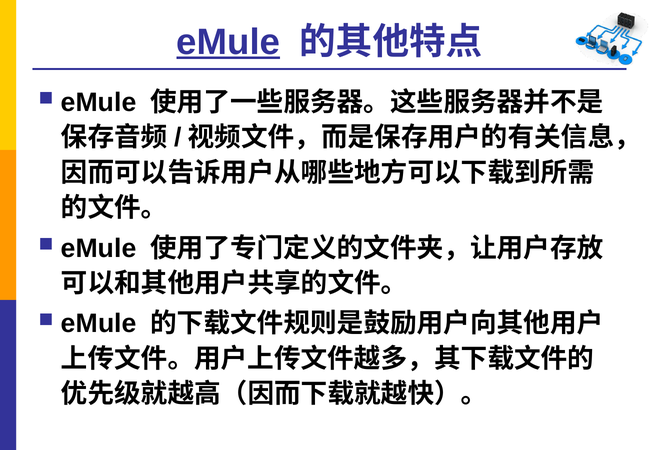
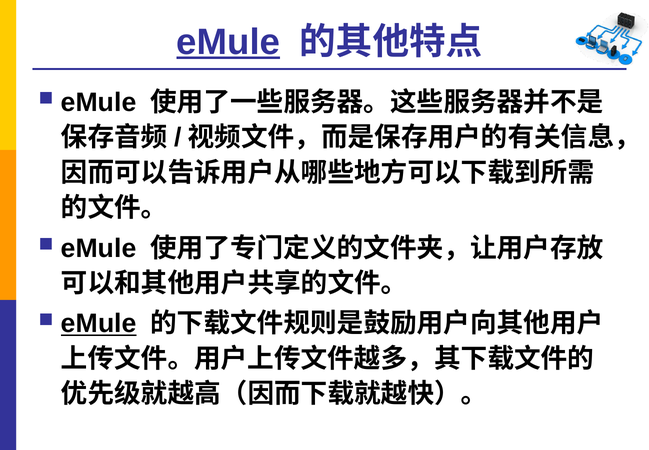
eMule underline: none -> present (99, 323)
